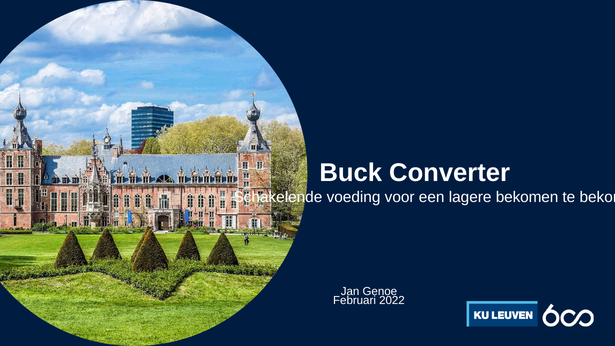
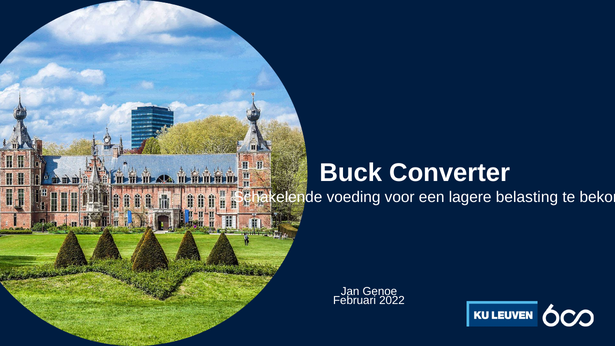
lagere bekomen: bekomen -> belasting (527, 197)
